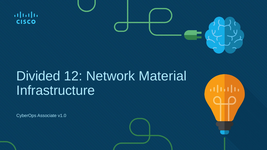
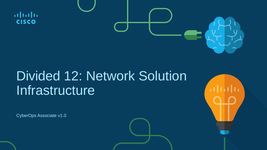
Material: Material -> Solution (163, 76)
